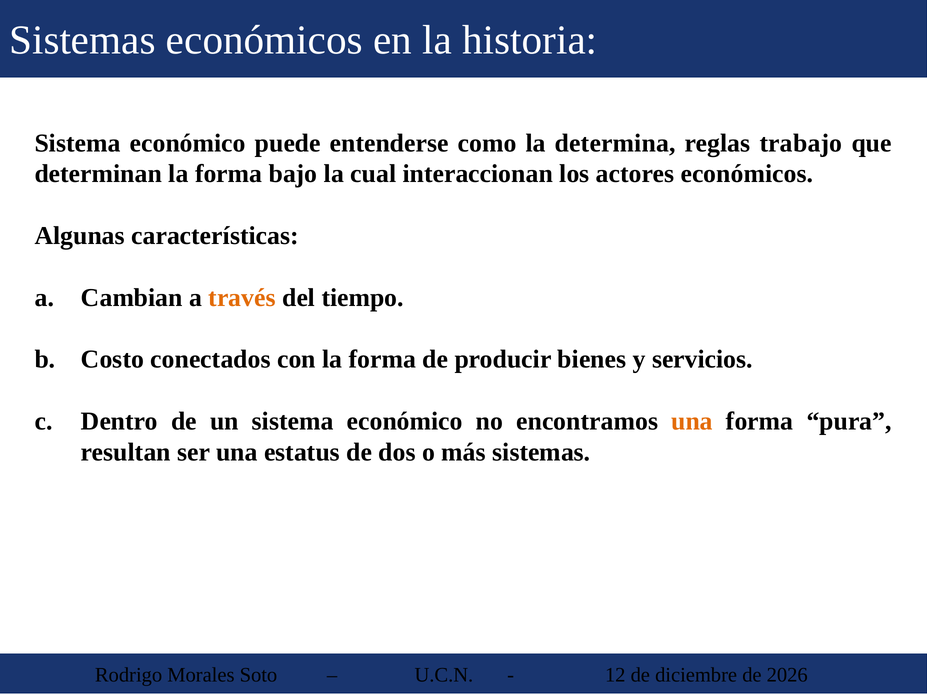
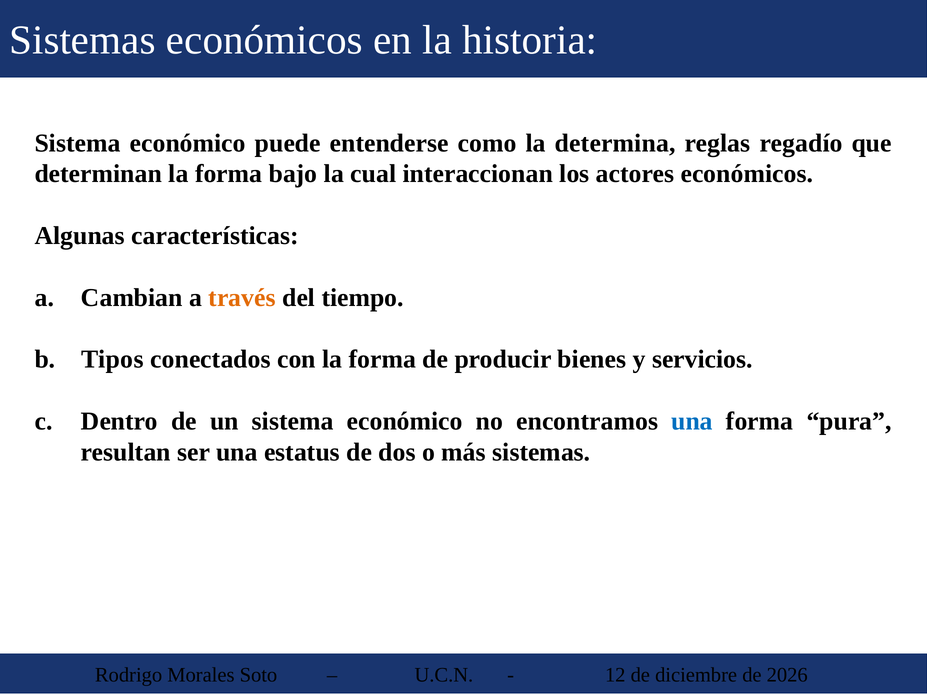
trabajo: trabajo -> regadío (801, 143)
Costo: Costo -> Tipos (112, 359)
una colour: orange -> blue (692, 421)
